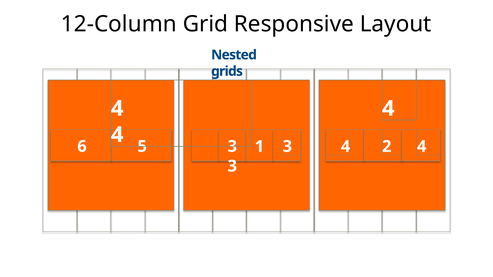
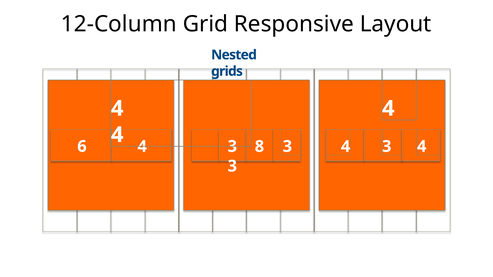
6 5: 5 -> 4 (142, 147)
1: 1 -> 8 (259, 147)
3 4 2: 2 -> 3 (387, 147)
